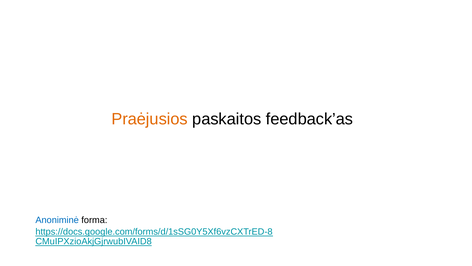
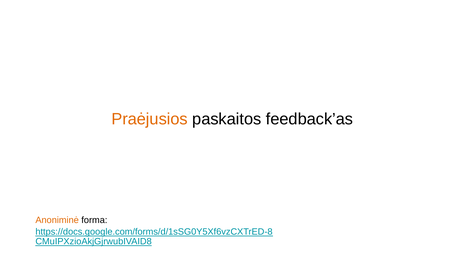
Anoniminė colour: blue -> orange (57, 220)
